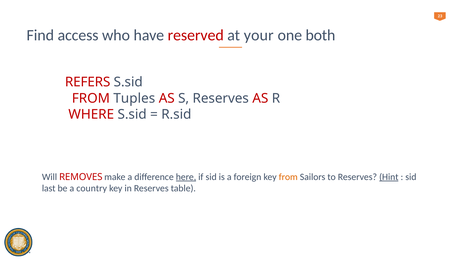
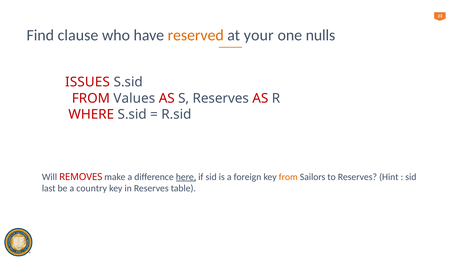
access: access -> clause (78, 35)
reserved colour: red -> orange (196, 35)
both: both -> nulls (320, 35)
REFERS: REFERS -> ISSUES (88, 82)
Tuples: Tuples -> Values (134, 98)
Hint underline: present -> none (389, 177)
